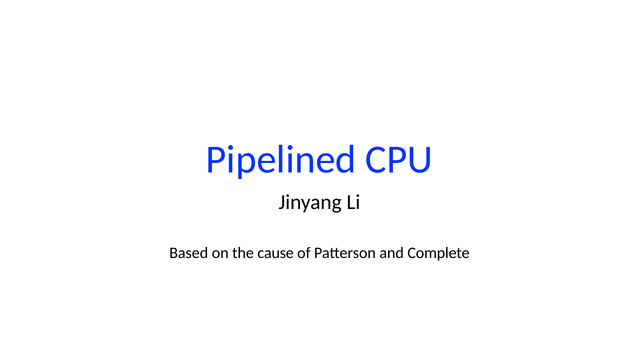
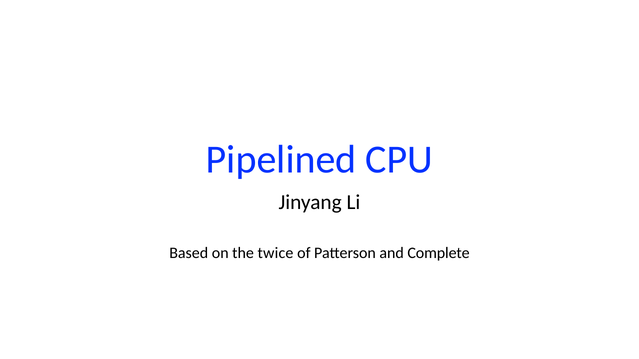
cause: cause -> twice (275, 253)
